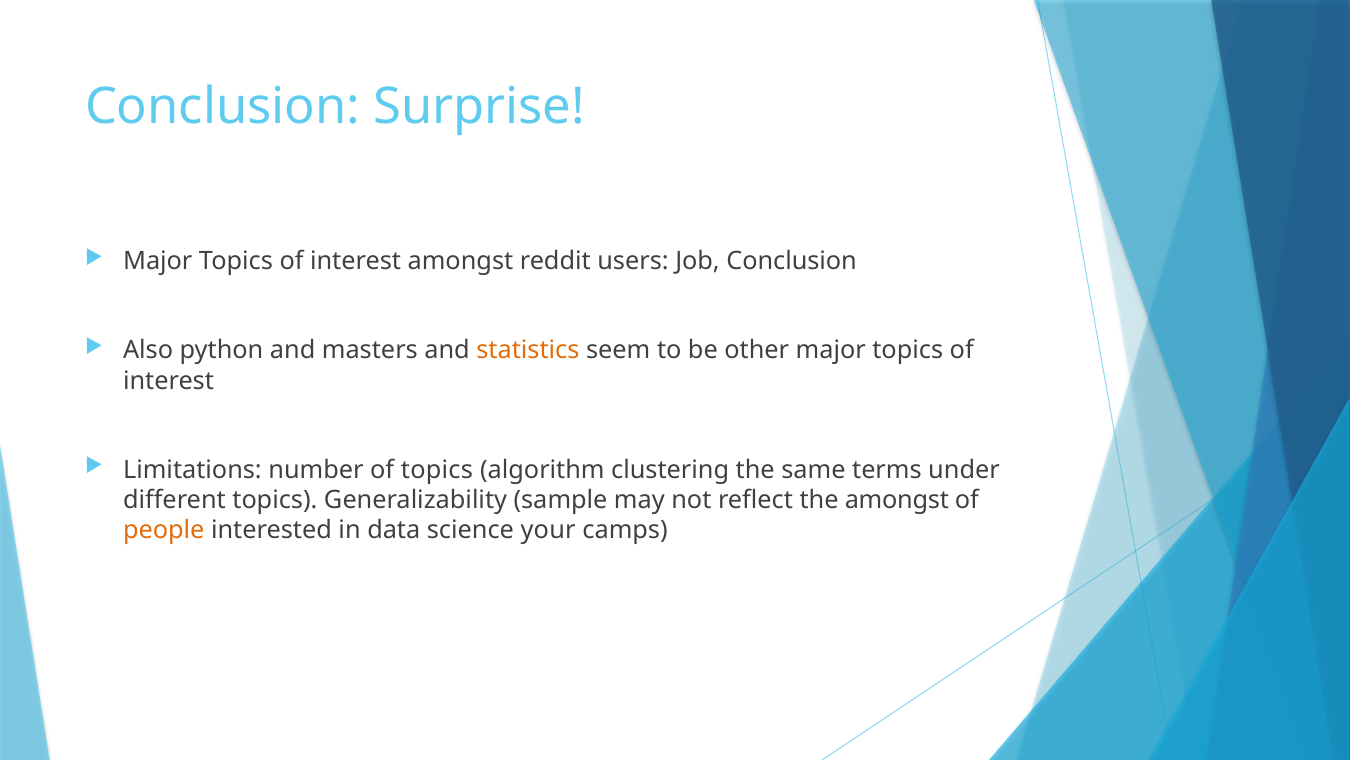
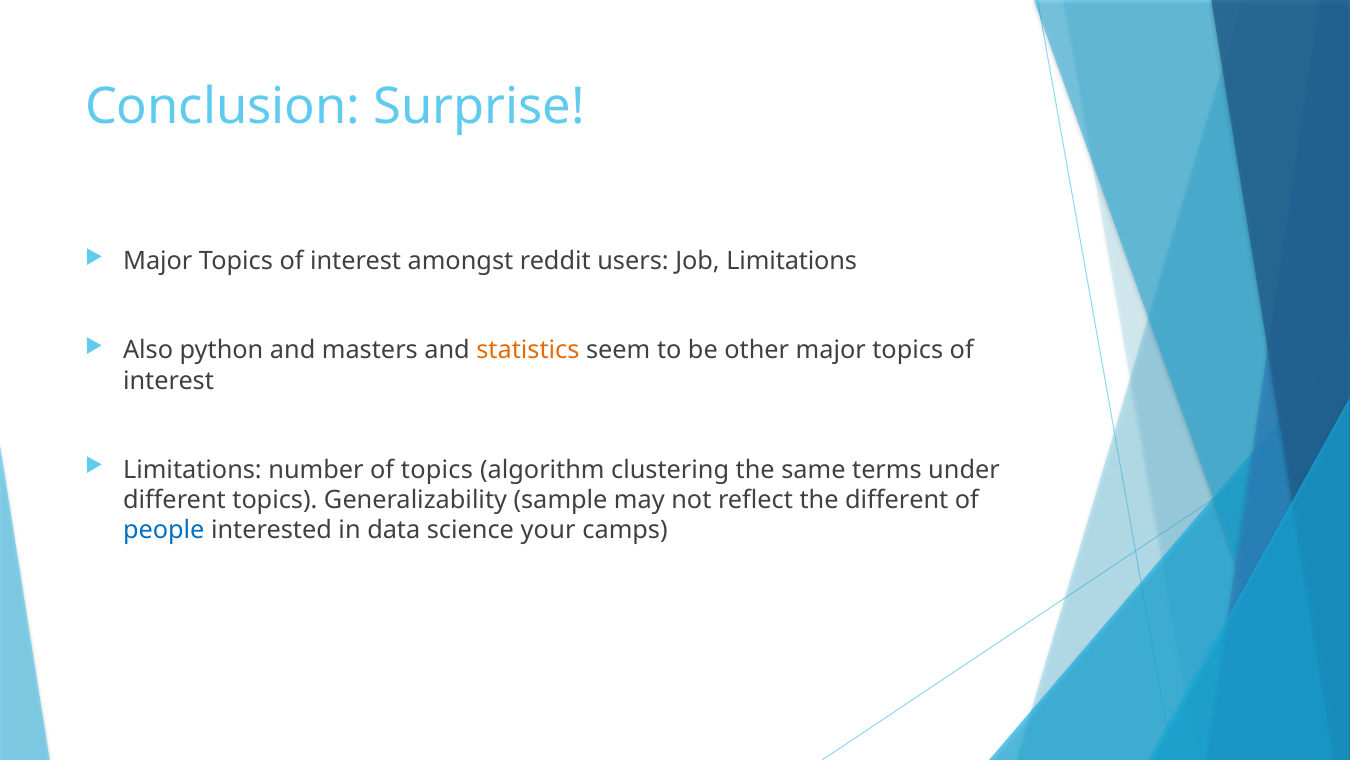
Job Conclusion: Conclusion -> Limitations (792, 261)
the amongst: amongst -> different (897, 500)
people colour: orange -> blue (164, 530)
